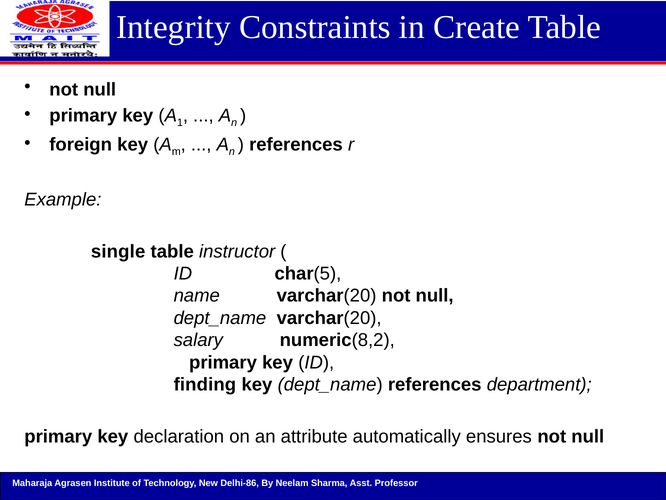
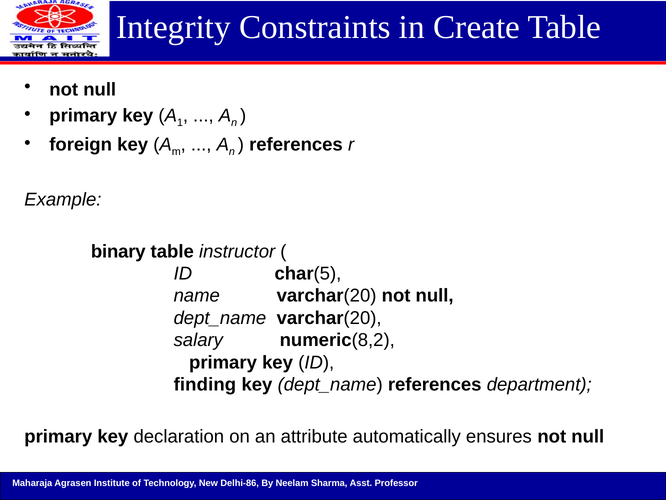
single: single -> binary (118, 251)
